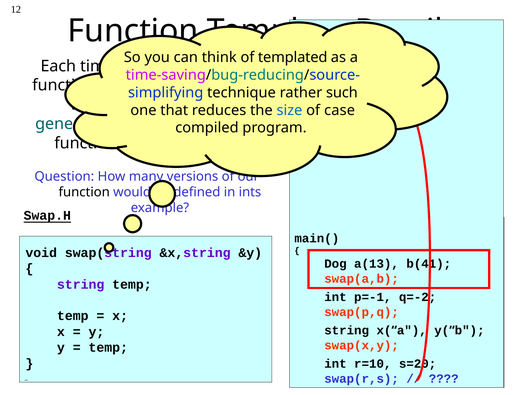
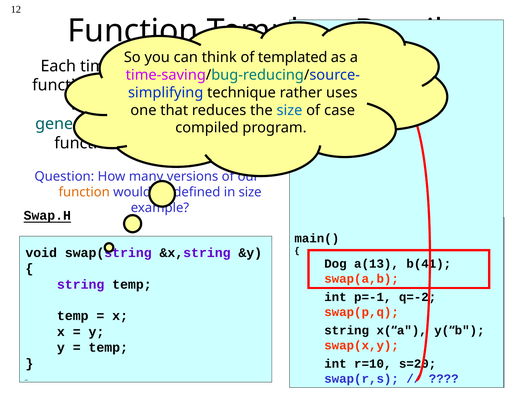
such: such -> uses (342, 93)
function colour: black -> orange (84, 192)
in ints: ints -> size (250, 192)
